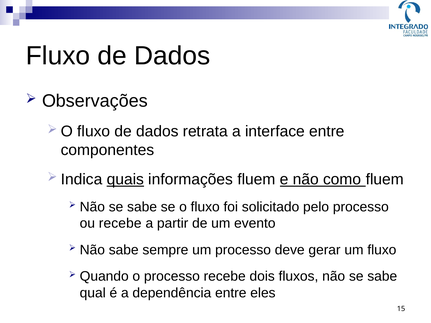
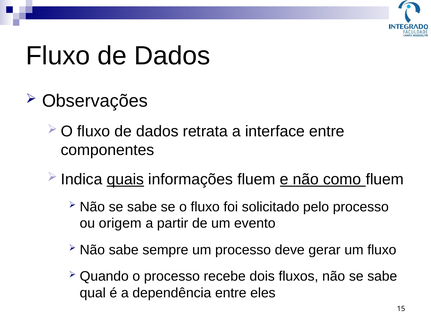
ou recebe: recebe -> origem (120, 223)
